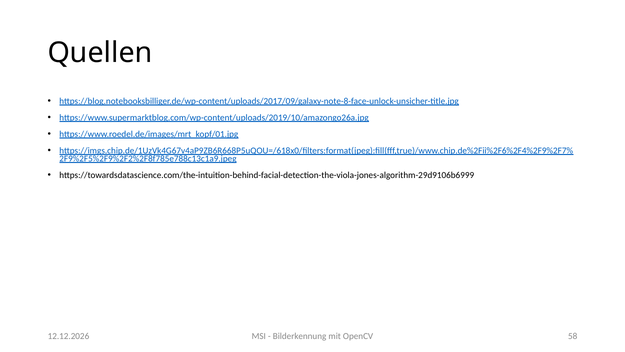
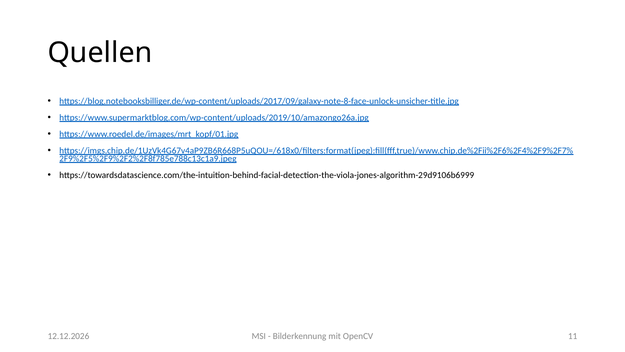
58: 58 -> 11 (573, 336)
